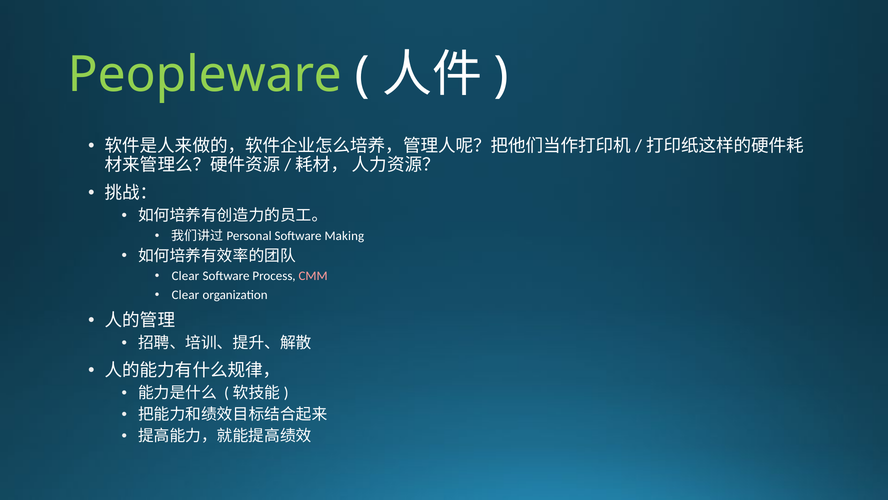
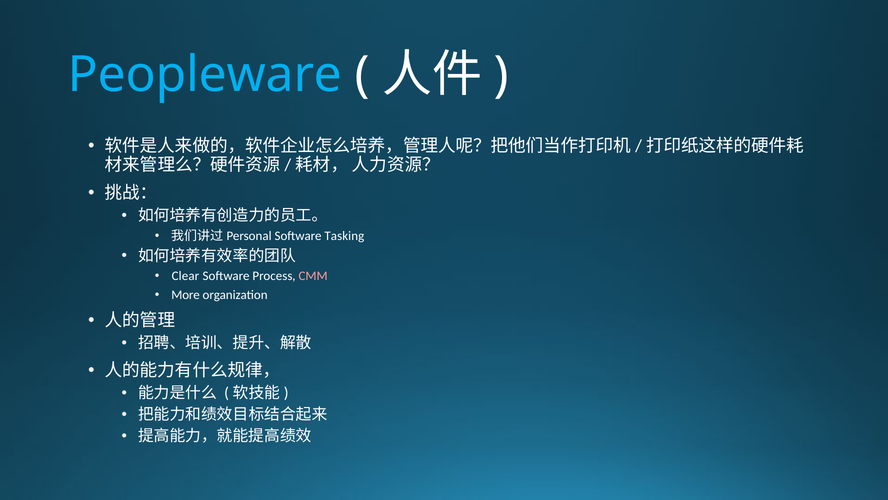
Peopleware colour: light green -> light blue (205, 75)
Making: Making -> Tasking (344, 236)
Clear: Clear -> More (186, 294)
